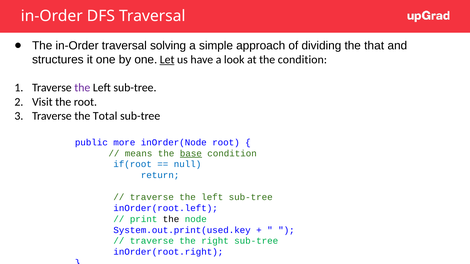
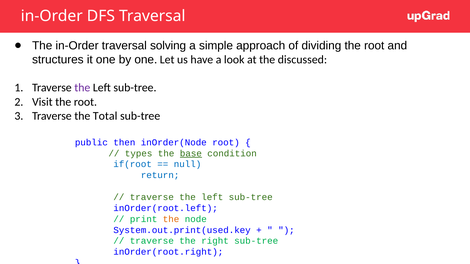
dividing the that: that -> root (374, 46)
Let underline: present -> none (167, 60)
the condition: condition -> discussed (302, 60)
more: more -> then (124, 143)
means: means -> types (139, 154)
the colour: black -> orange (171, 219)
